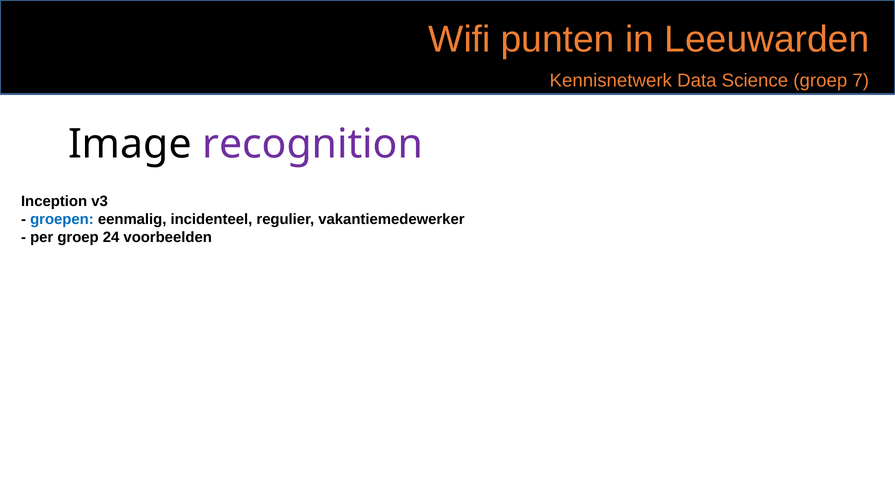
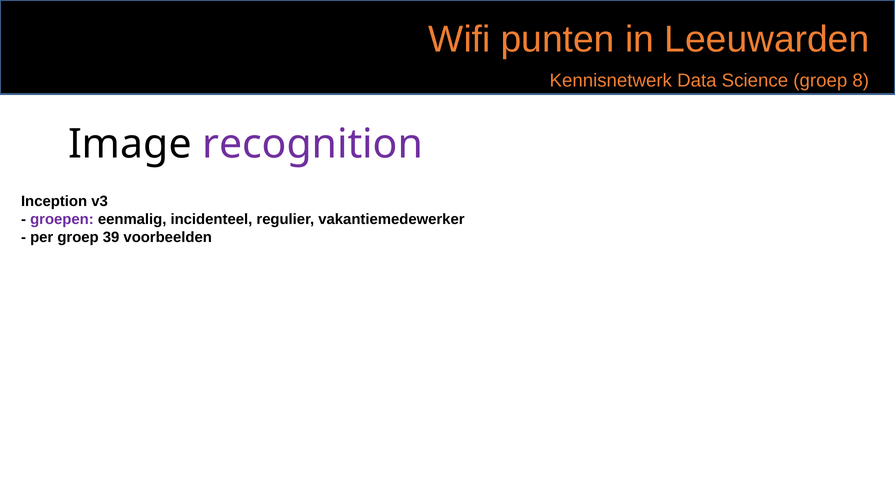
7: 7 -> 8 (861, 80)
groepen colour: blue -> purple (62, 219)
24: 24 -> 39 (111, 237)
